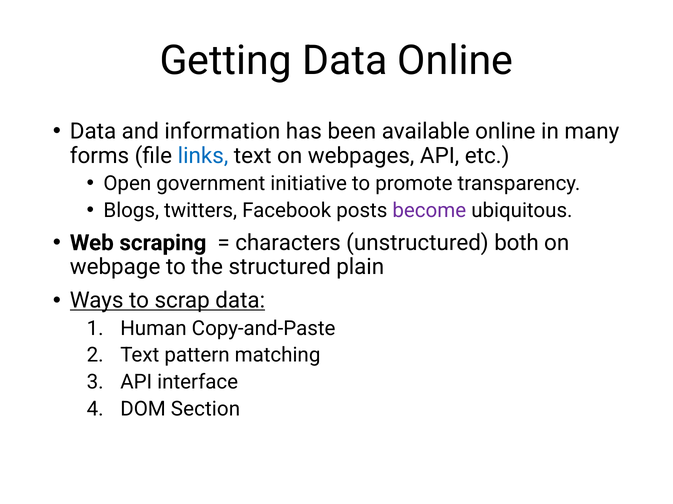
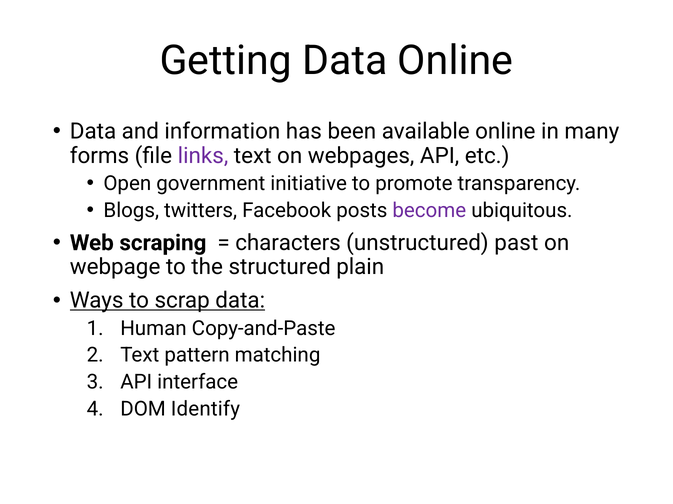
links colour: blue -> purple (203, 156)
both: both -> past (516, 243)
Section: Section -> Identify (205, 409)
